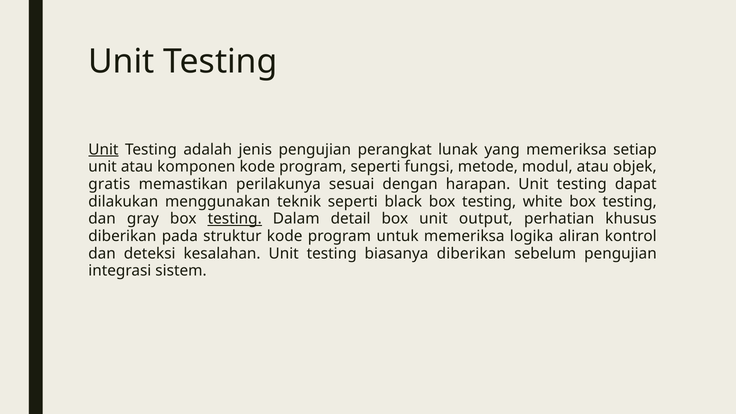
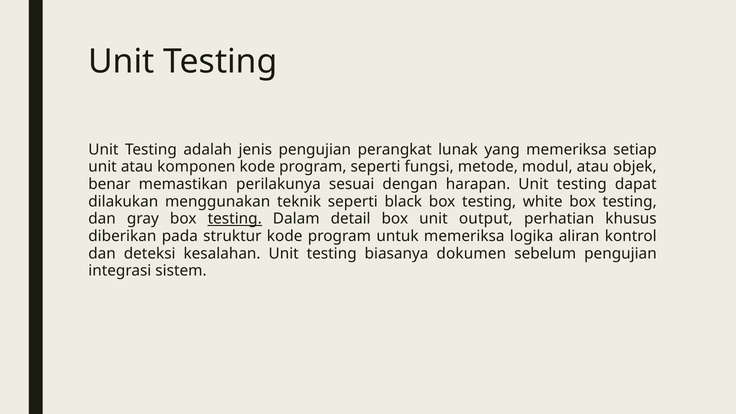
Unit underline: present -> none (103, 150)
gratis: gratis -> benar (109, 184)
biasanya diberikan: diberikan -> dokumen (471, 253)
